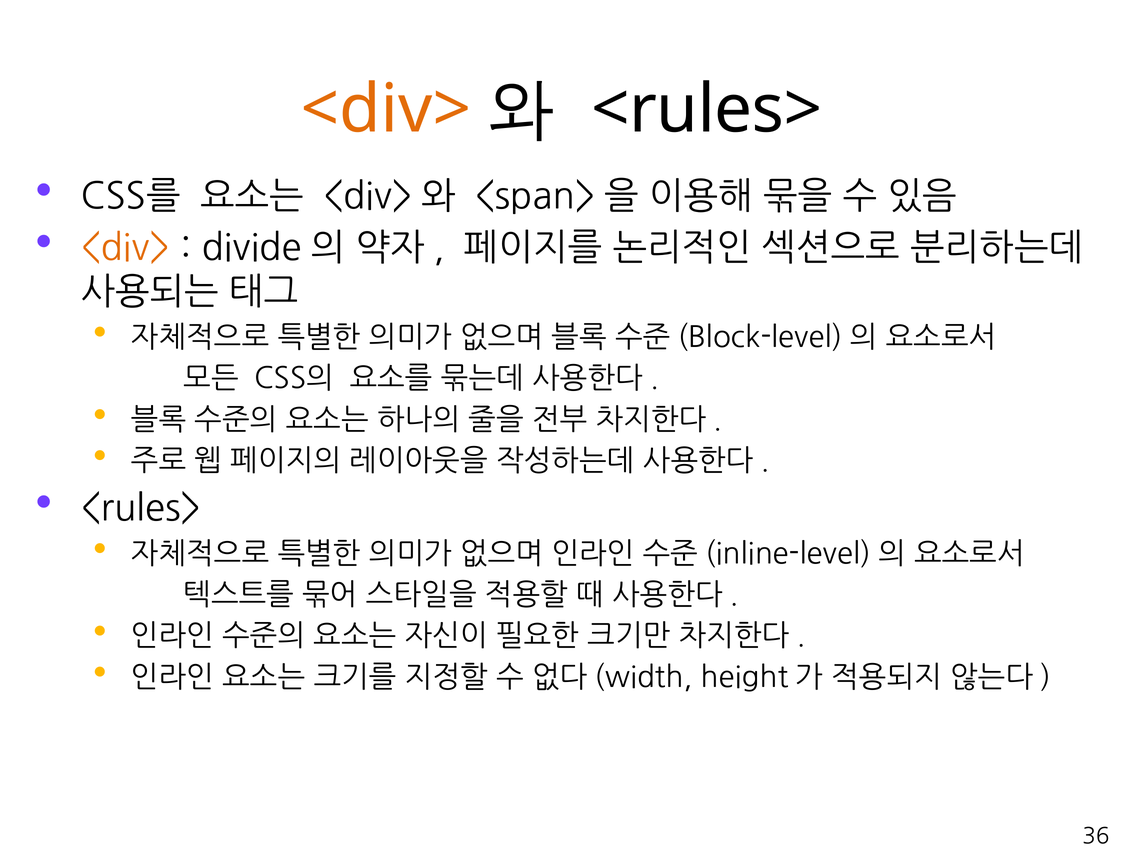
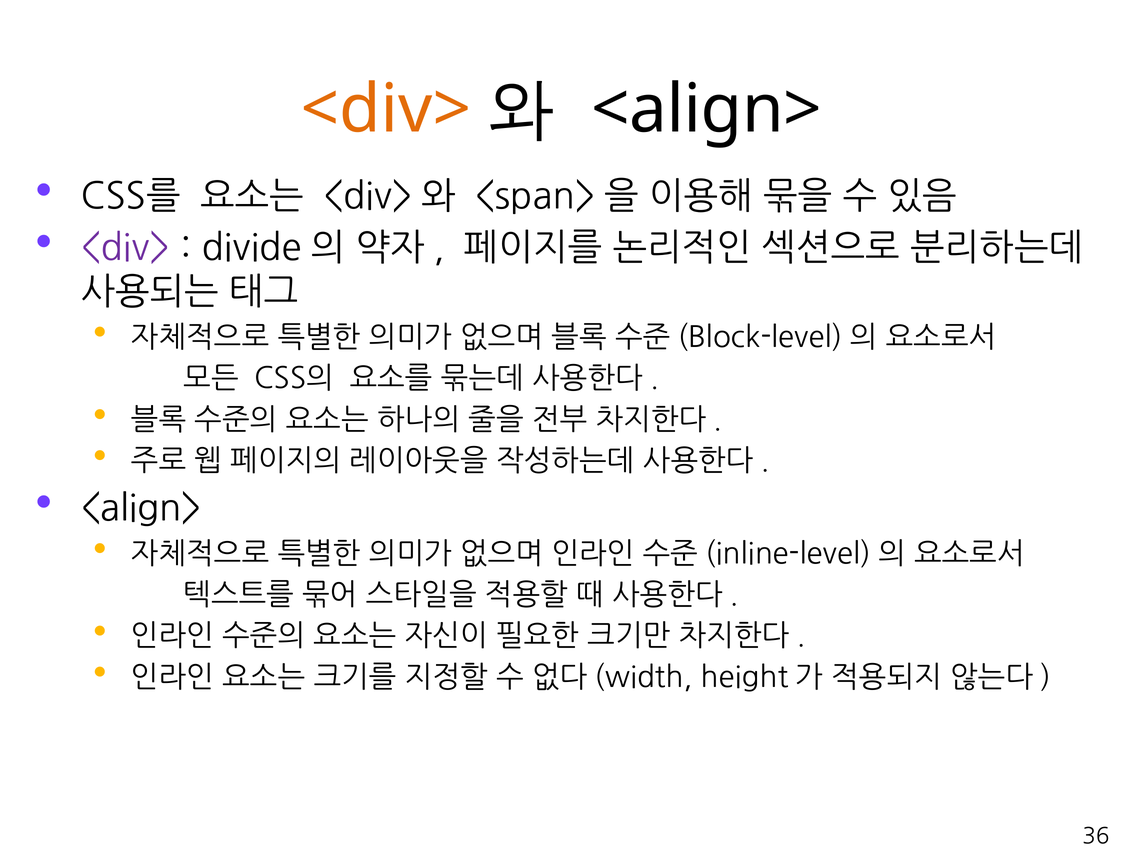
<rules>: <rules> -> <align> (707, 110)
<div> colour: orange -> purple (125, 248)
<rules>: <rules> -> <align> (141, 509)
